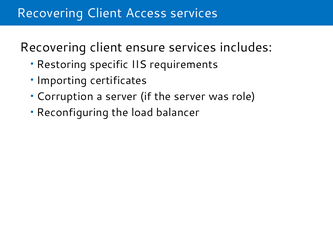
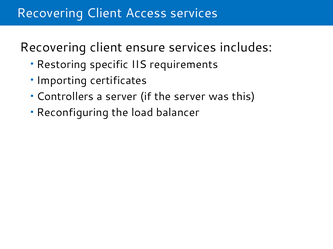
Corruption: Corruption -> Controllers (65, 97)
role: role -> this (244, 97)
